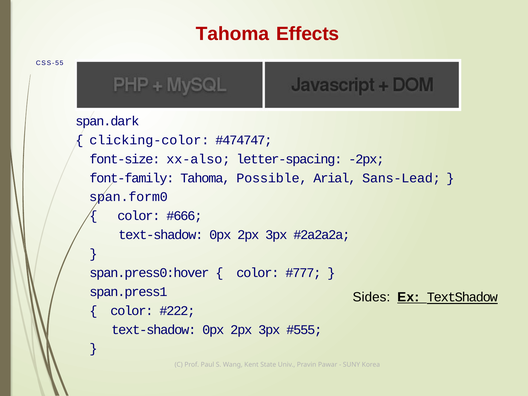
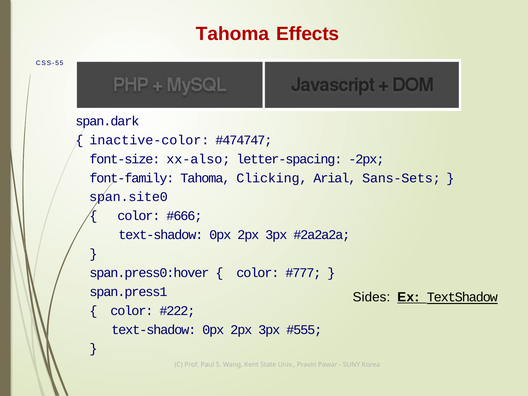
clicking-color: clicking-color -> inactive-color (149, 140)
Possible: Possible -> Clicking (272, 178)
Sans-Lead: Sans-Lead -> Sans-Sets (401, 178)
span.form0: span.form0 -> span.site0 (128, 197)
